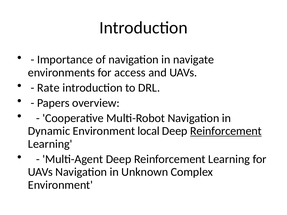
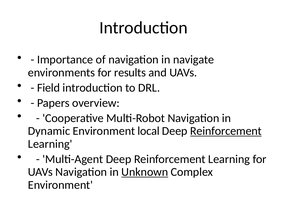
access: access -> results (130, 73)
Rate: Rate -> Field (48, 88)
Unknown underline: none -> present (145, 172)
